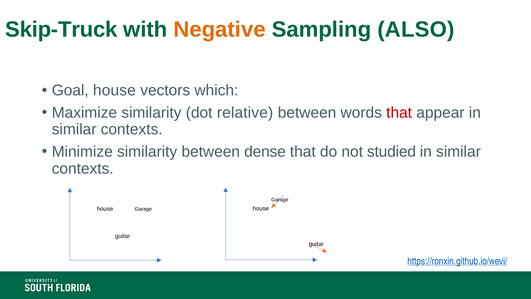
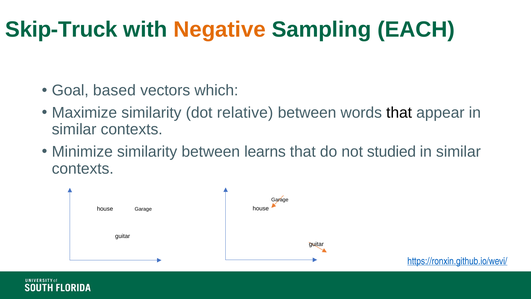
ALSO: ALSO -> EACH (416, 30)
Goal house: house -> based (114, 90)
that colour: red -> black (399, 113)
dense: dense -> learns (265, 152)
